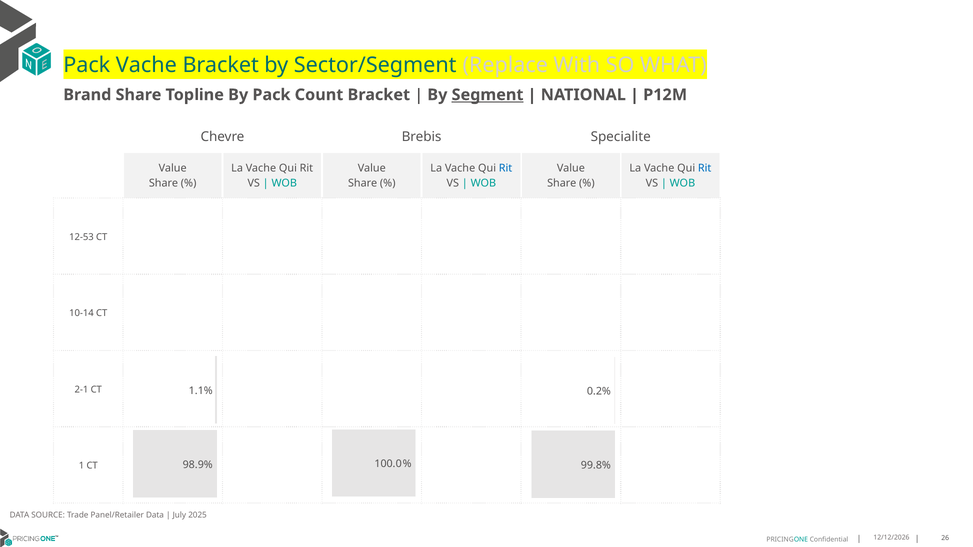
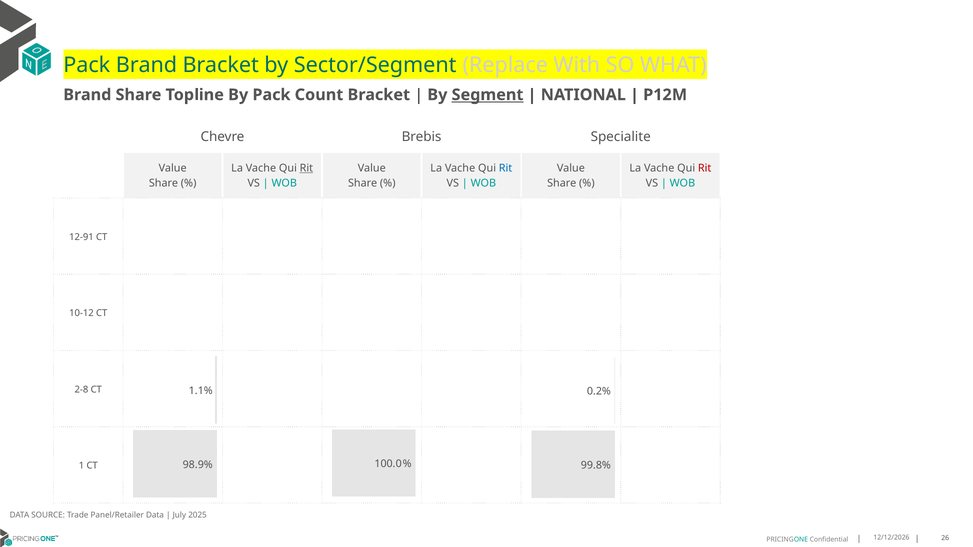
Pack Vache: Vache -> Brand (146, 65)
Rit underline: none -> present (306, 168)
Rit colour: blue -> red (705, 168)
12-53: 12-53 -> 12-91 (81, 237)
10-14: 10-14 -> 10-12 (81, 313)
2-1: 2-1 -> 2-8 (81, 390)
